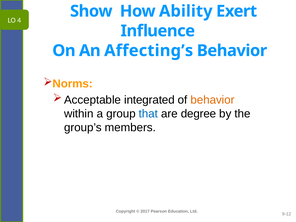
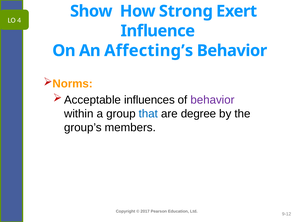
Ability: Ability -> Strong (186, 11)
integrated: integrated -> influences (149, 100)
behavior colour: orange -> purple (213, 100)
